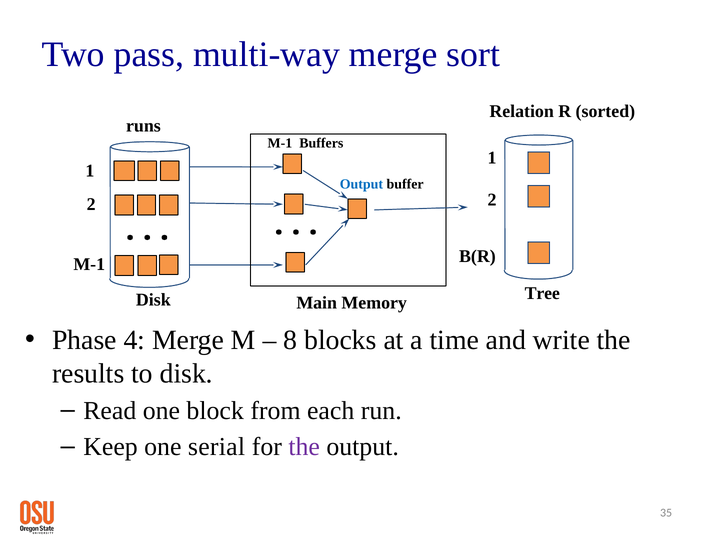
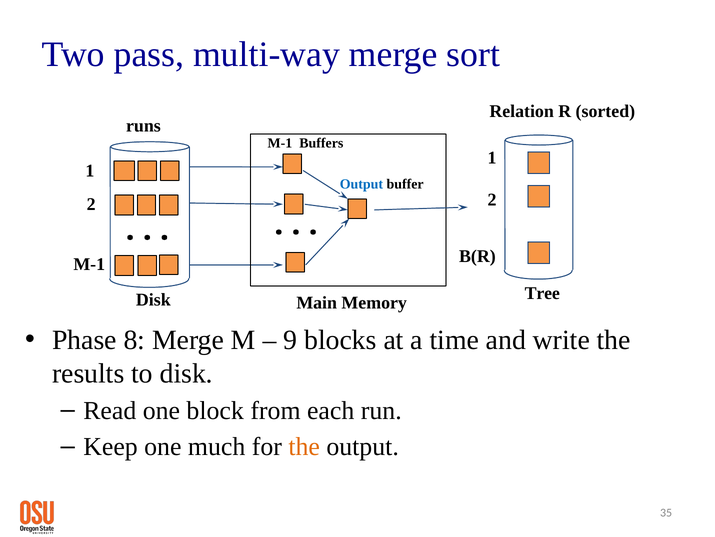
4: 4 -> 8 (134, 340)
8: 8 -> 9 (290, 340)
serial: serial -> much (217, 446)
the colour: purple -> orange (304, 446)
